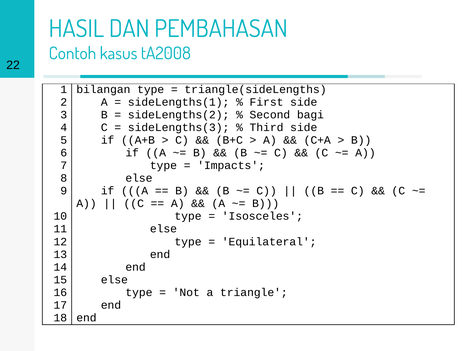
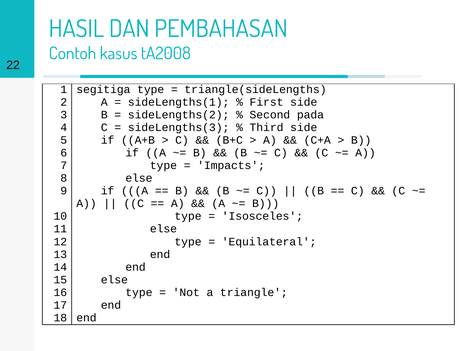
bilangan: bilangan -> segitiga (103, 90)
bagi: bagi -> pada (310, 115)
